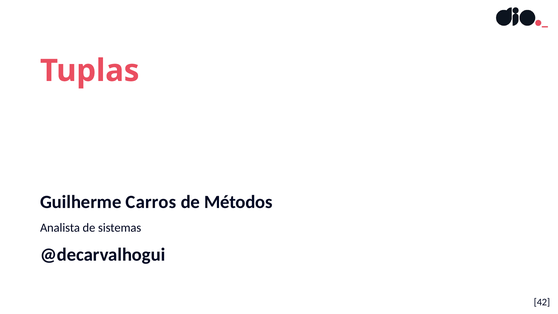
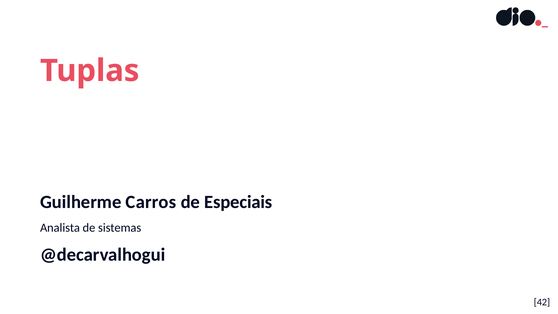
Métodos: Métodos -> Especiais (238, 202)
